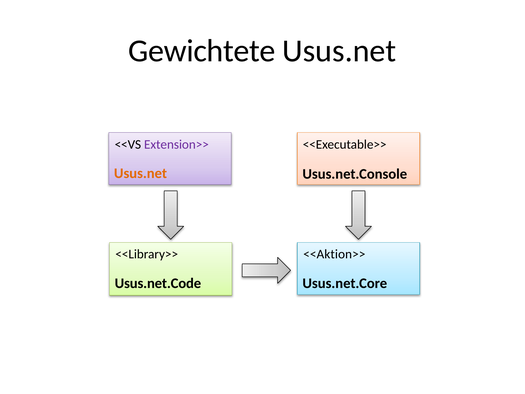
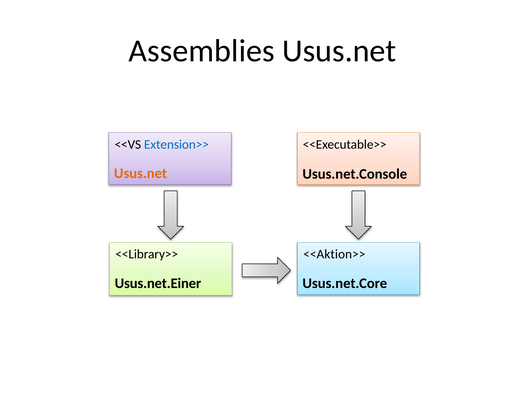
Gewichtete: Gewichtete -> Assemblies (202, 51)
Extension>> colour: purple -> blue (176, 144)
Usus.net.Code: Usus.net.Code -> Usus.net.Einer (158, 283)
